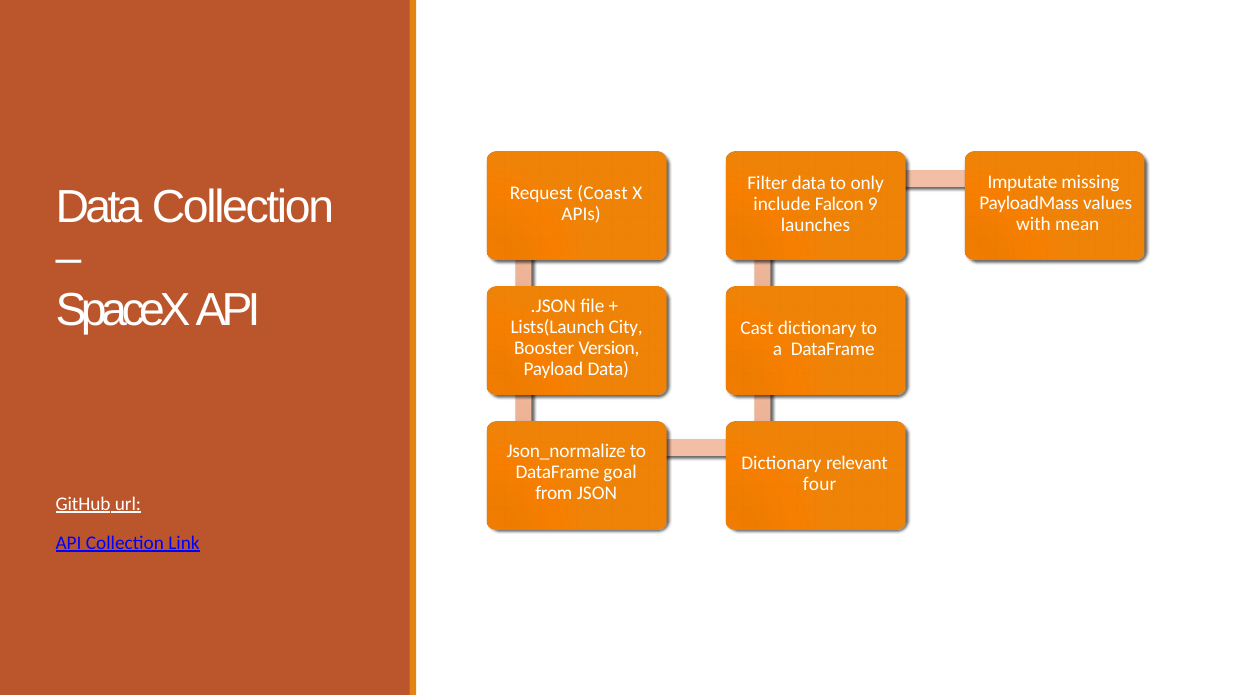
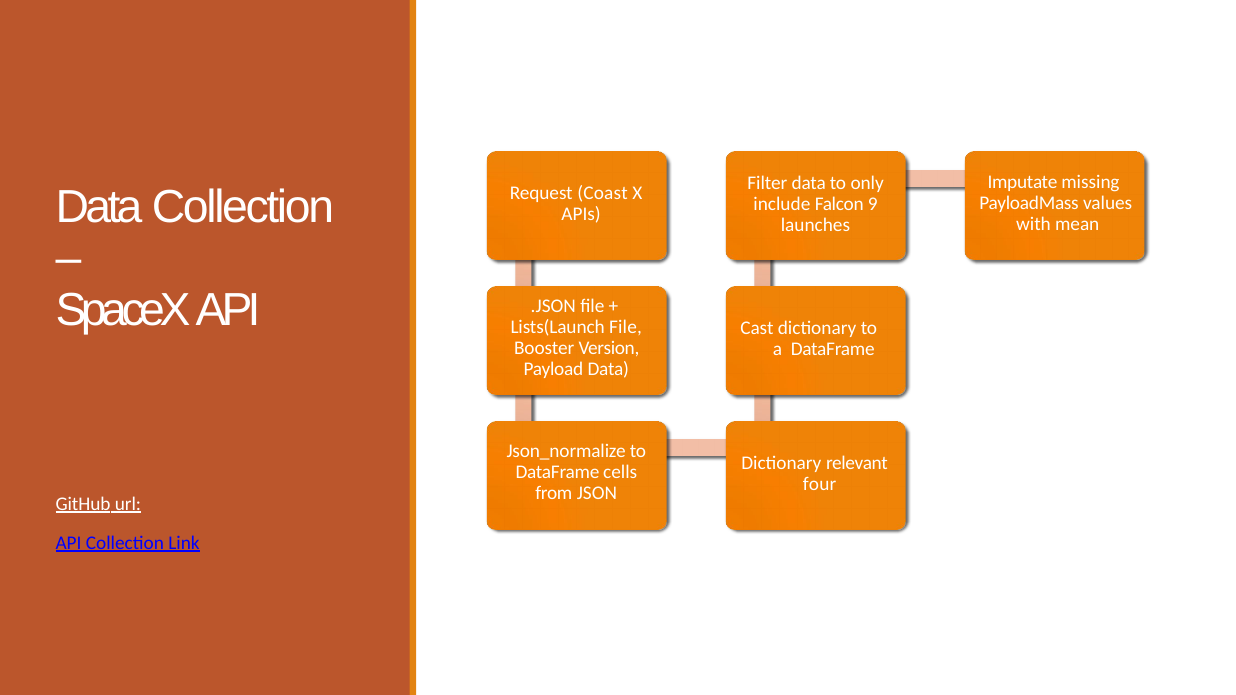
Lists(Launch City: City -> File (626, 327)
goal: goal -> cells (620, 472)
